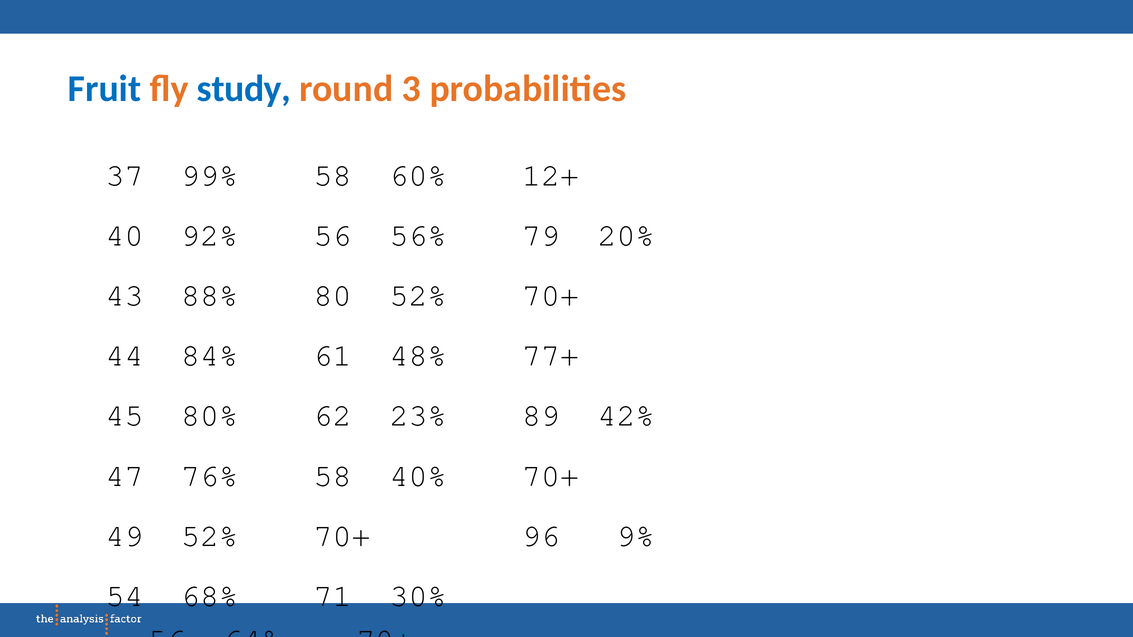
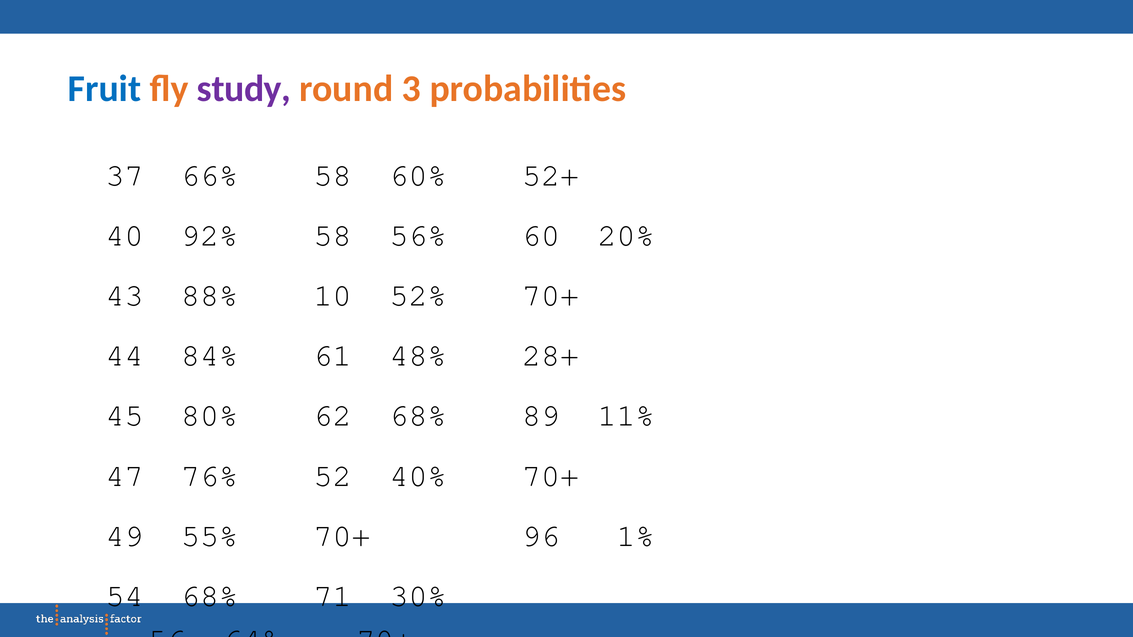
study colour: blue -> purple (244, 89)
99%: 99% -> 66% (210, 175)
12+: 12+ -> 52+ (551, 175)
92% 56: 56 -> 58 (333, 236)
79: 79 -> 60 (541, 236)
80: 80 -> 10 (333, 296)
77+: 77+ -> 28+ (551, 356)
62 23%: 23% -> 68% (418, 416)
42%: 42% -> 11% (626, 416)
76% 58: 58 -> 52 (333, 476)
49 52%: 52% -> 55% (210, 536)
9%: 9% -> 1% (636, 536)
